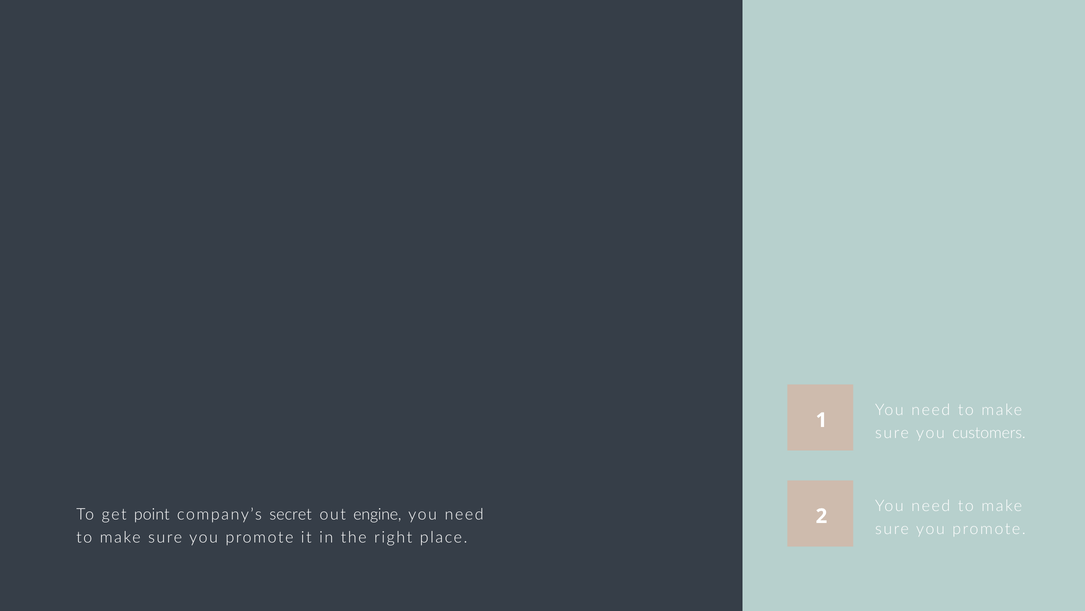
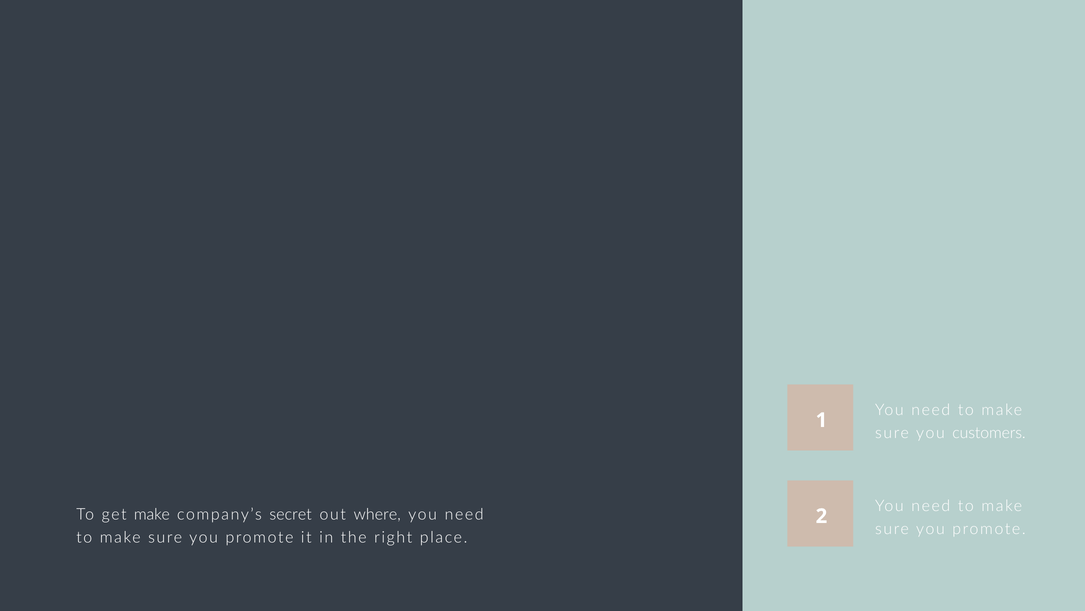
get point: point -> make (152, 514)
engine: engine -> where (377, 514)
